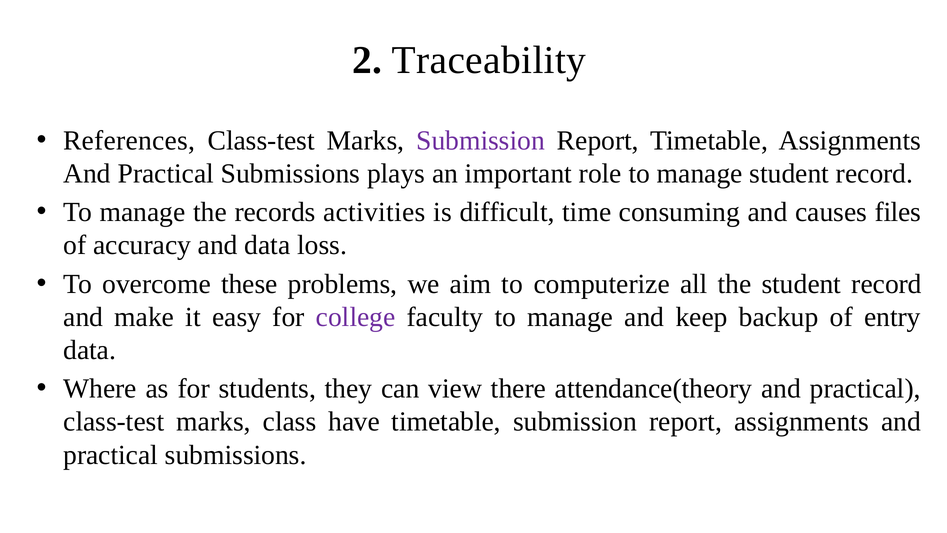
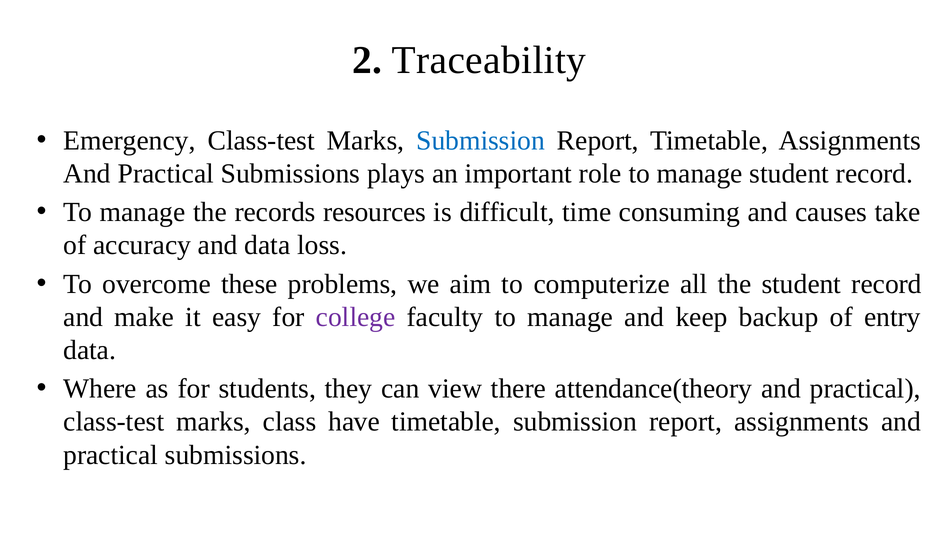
References: References -> Emergency (129, 140)
Submission colour: purple -> blue (481, 140)
activities: activities -> resources (375, 212)
files: files -> take (898, 212)
